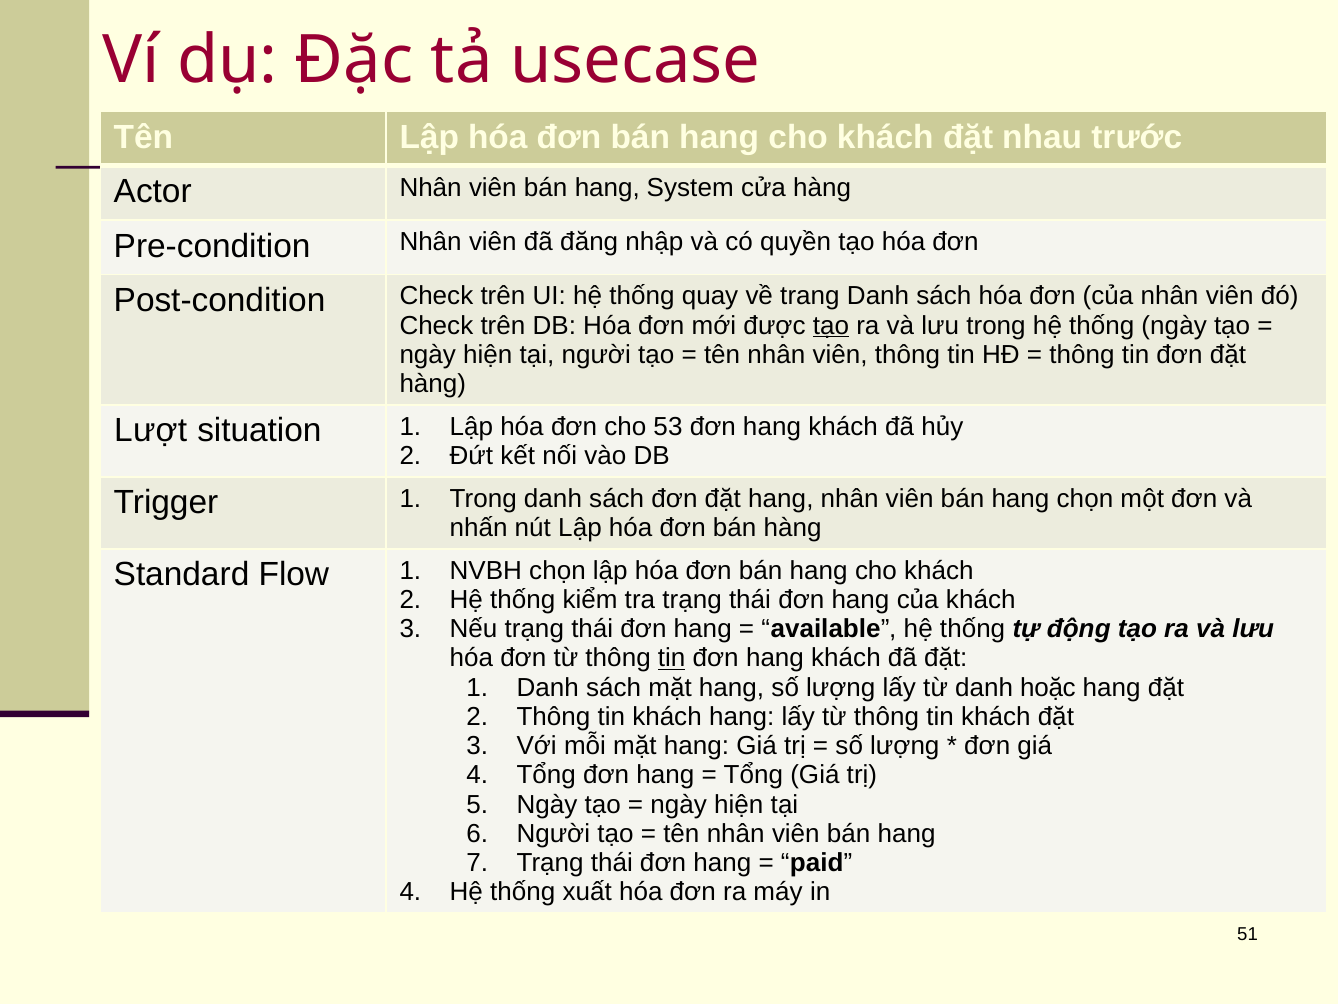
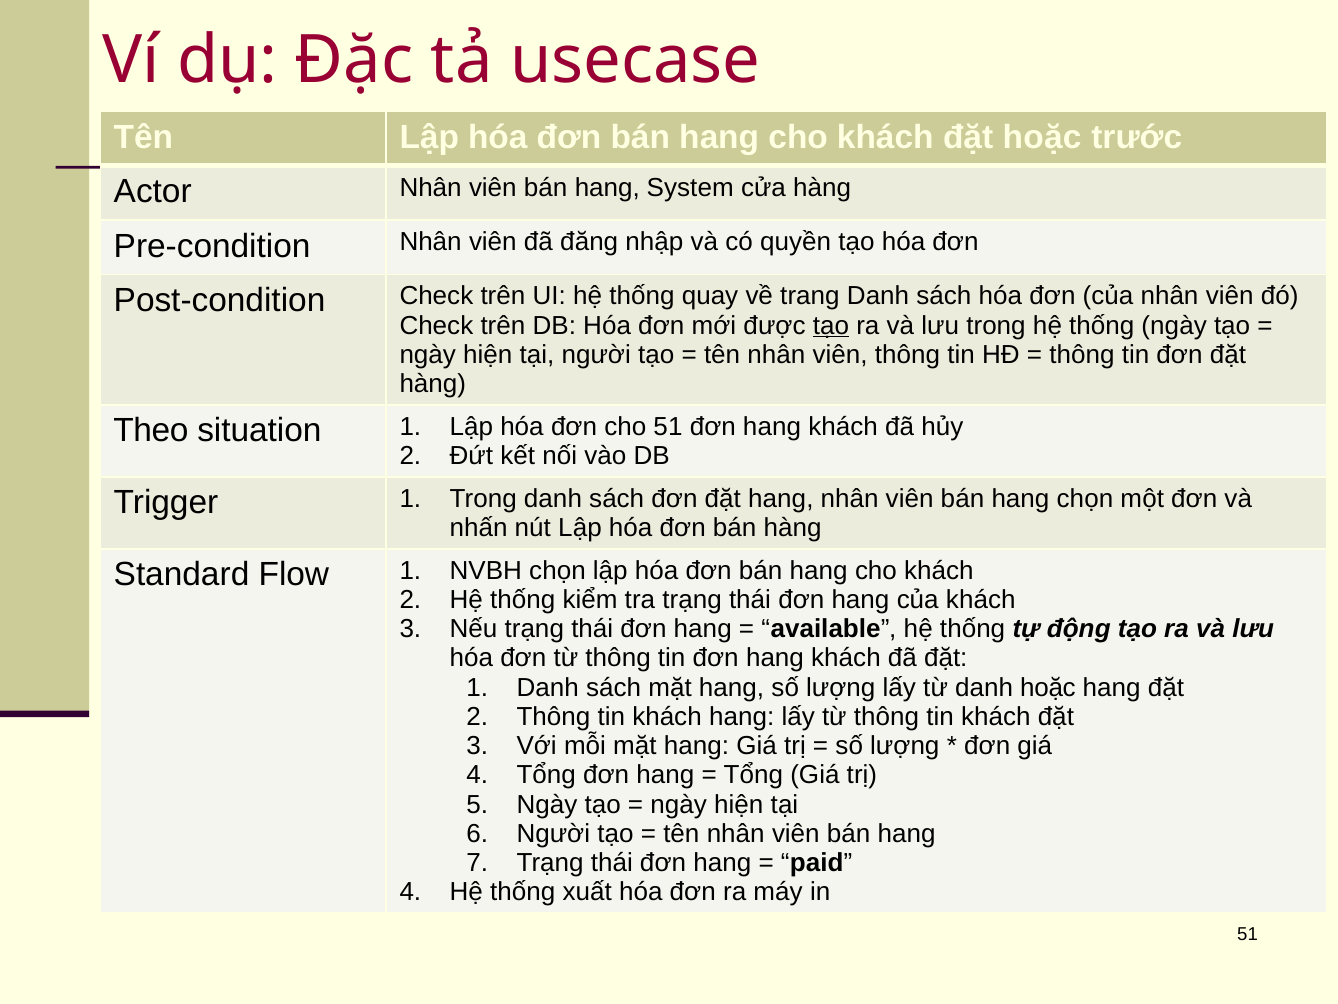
đặt nhau: nhau -> hoặc (1042, 138)
Lượt: Lượt -> Theo (151, 431)
cho 53: 53 -> 51 (668, 426)
tin underline: present -> none (672, 658)
